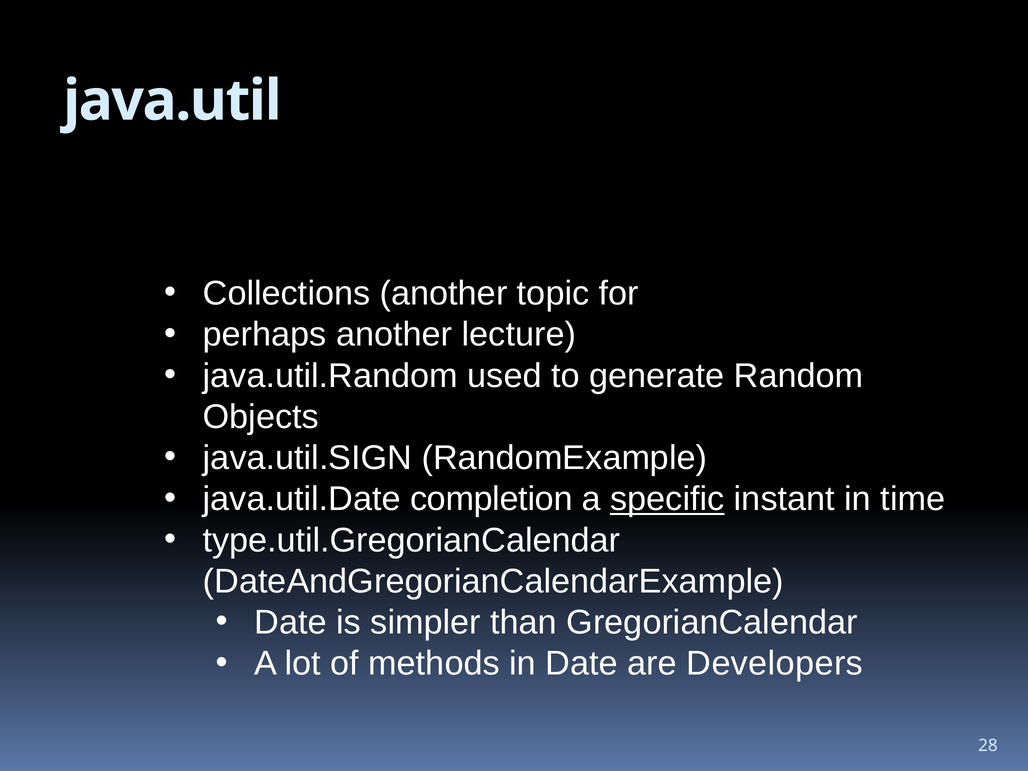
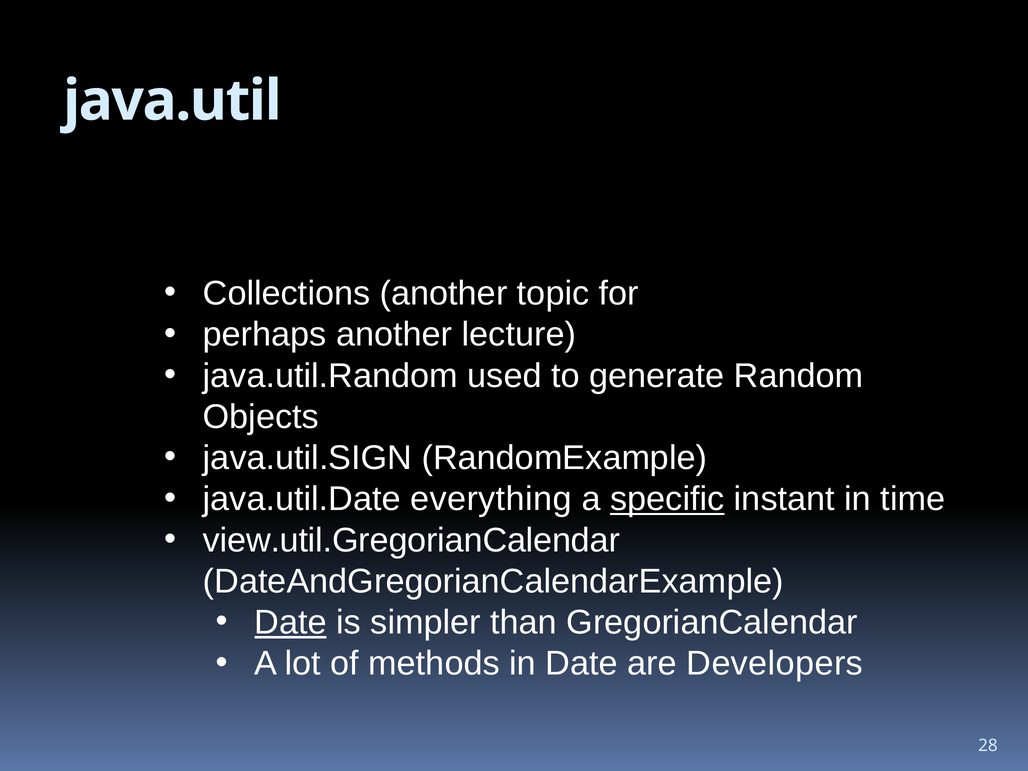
completion: completion -> everything (491, 499)
type.util.GregorianCalendar: type.util.GregorianCalendar -> view.util.GregorianCalendar (411, 540)
Date underline: none -> present (290, 623)
